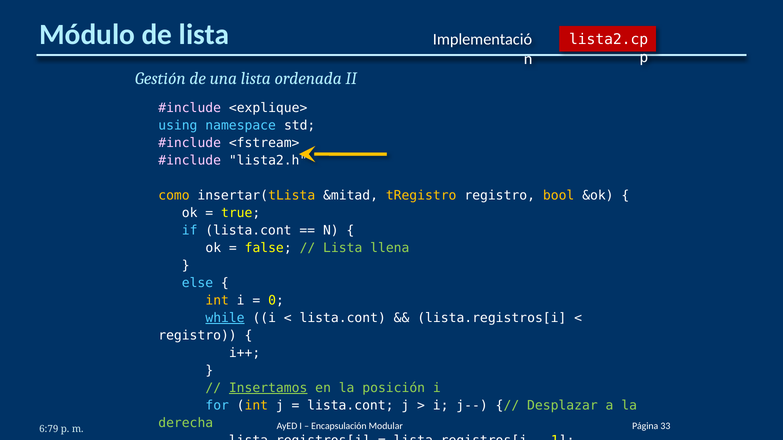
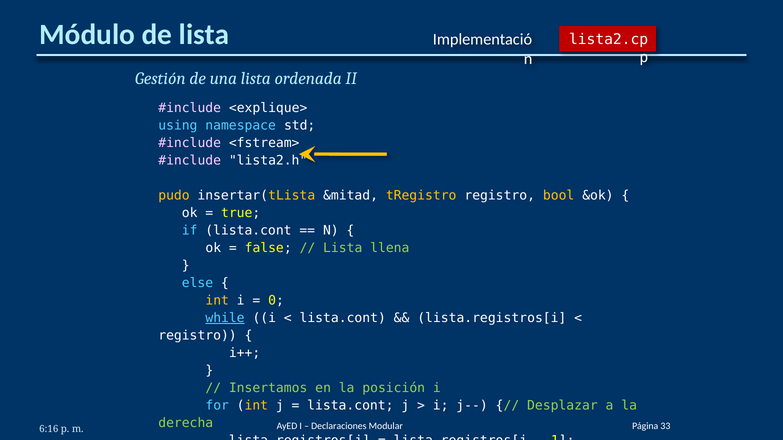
como: como -> pudo (174, 196)
Insertamos underline: present -> none (268, 388)
Encapsulación: Encapsulación -> Declaraciones (339, 426)
6:79: 6:79 -> 6:16 (49, 430)
